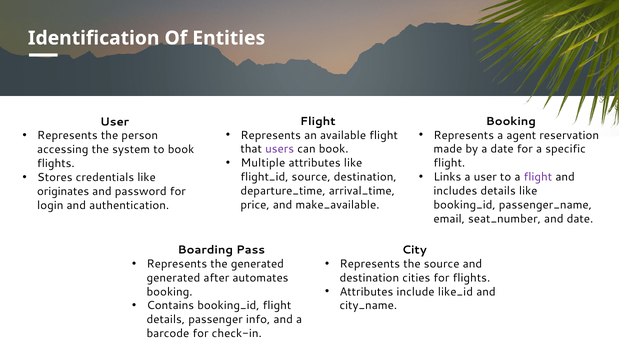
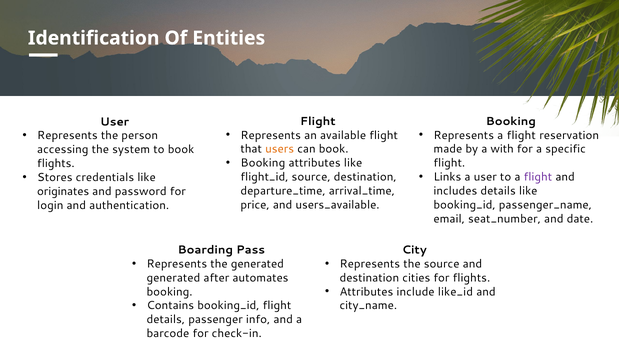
Represents a agent: agent -> flight (521, 135)
users colour: purple -> orange (280, 149)
a date: date -> with (502, 149)
Multiple: Multiple -> Booking (263, 163)
make_available: make_available -> users_available (338, 205)
